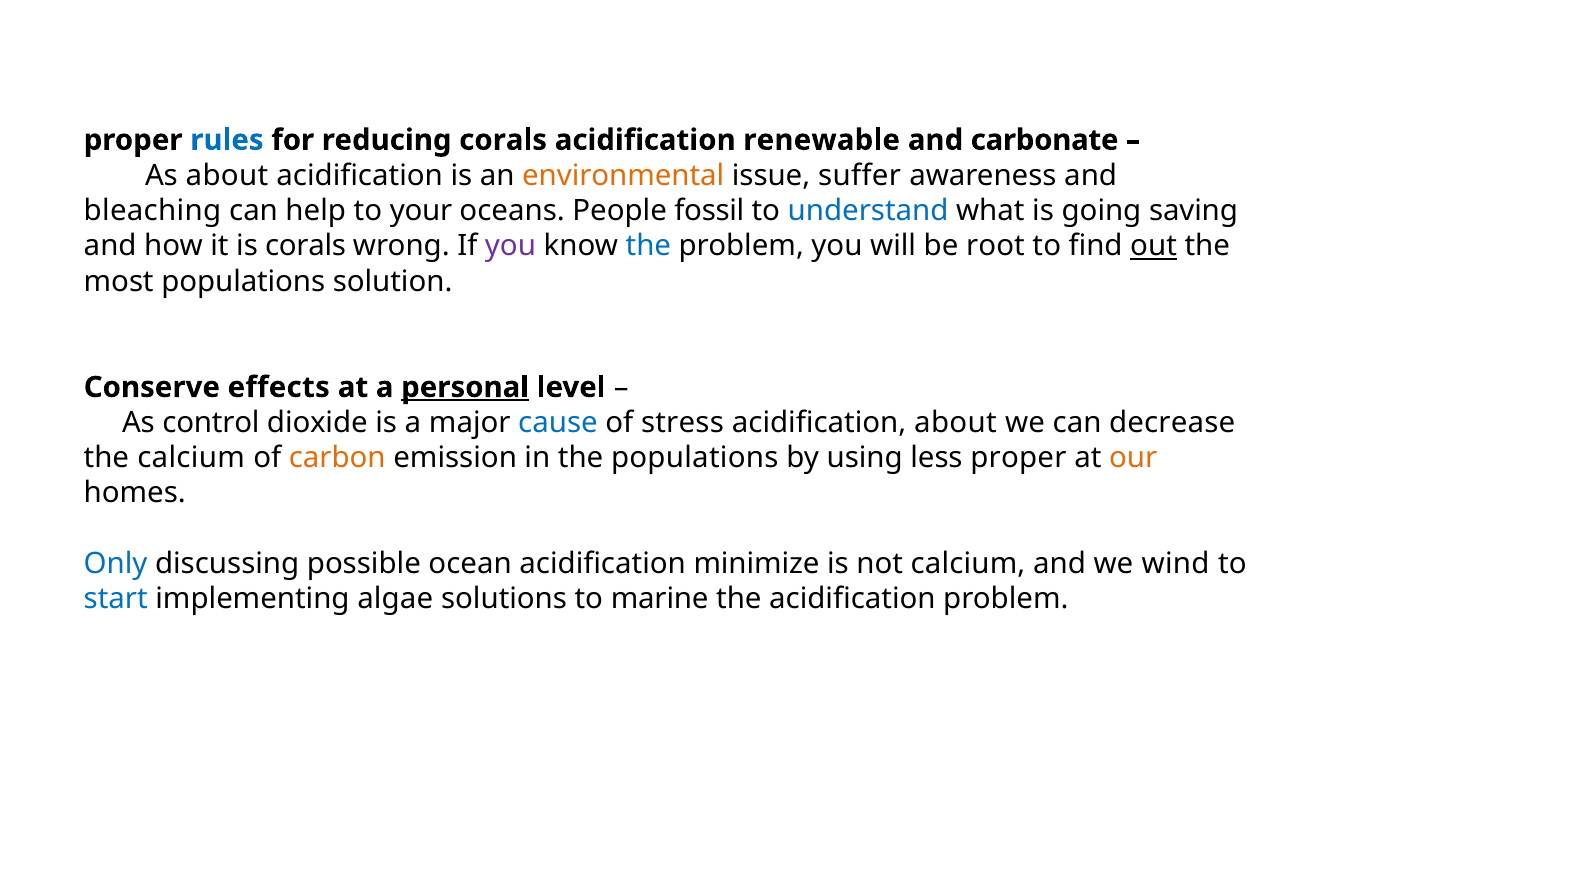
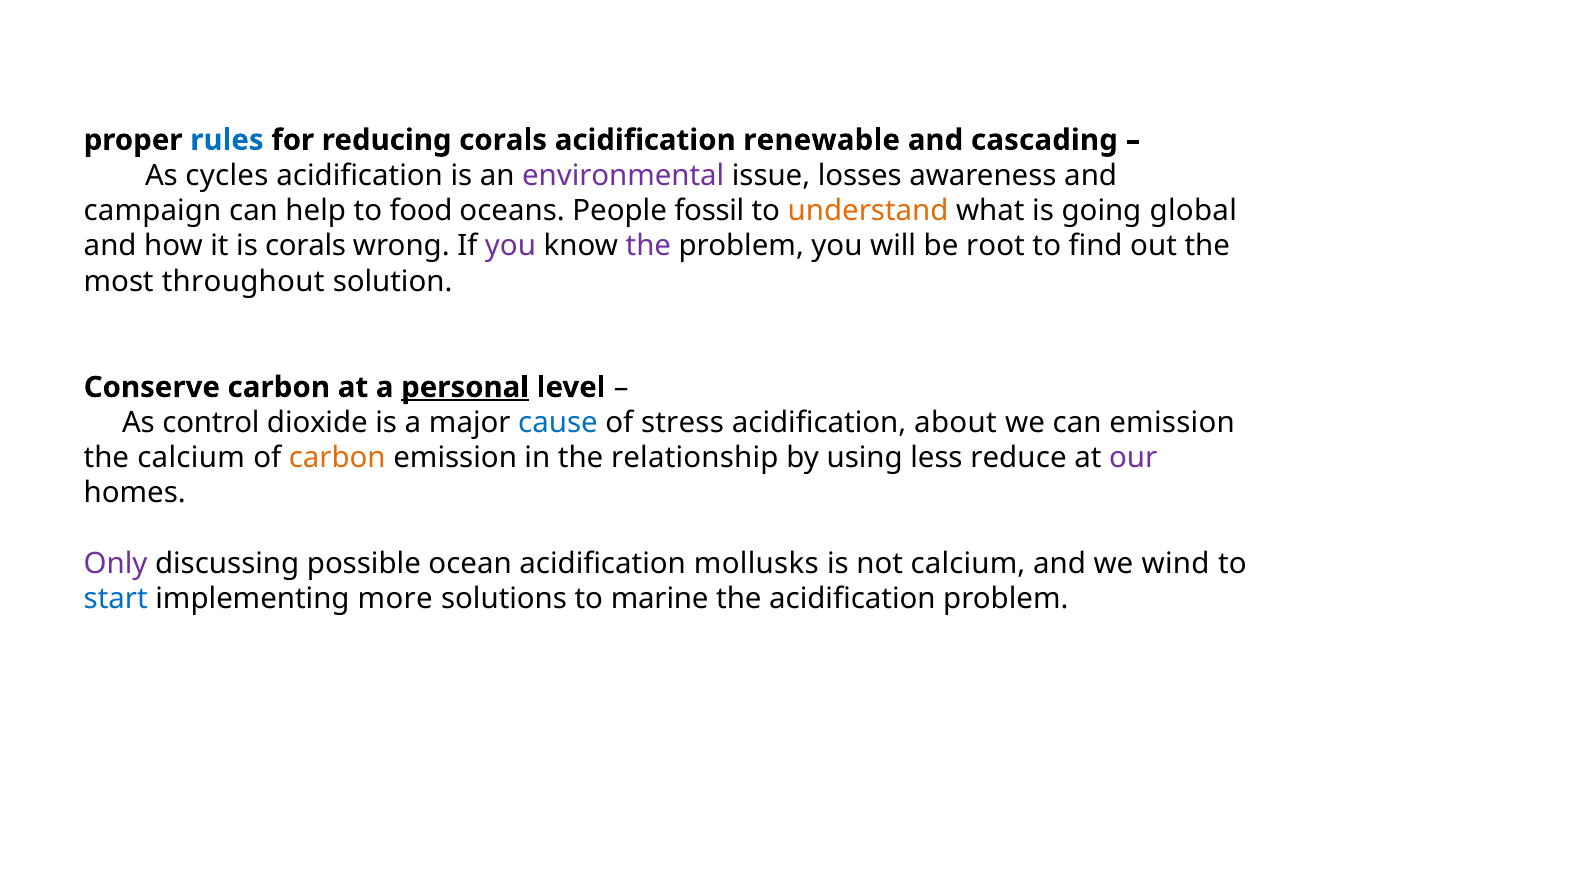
carbonate: carbonate -> cascading (1044, 140)
As about: about -> cycles (227, 176)
environmental colour: orange -> purple (623, 176)
suffer: suffer -> losses (860, 176)
bleaching: bleaching -> campaign (153, 211)
your: your -> food (421, 211)
understand colour: blue -> orange (868, 211)
saving: saving -> global (1193, 211)
the colour: blue -> purple (648, 246)
out underline: present -> none (1154, 246)
most populations: populations -> throughout (243, 282)
Conserve effects: effects -> carbon (279, 388)
can decrease: decrease -> emission (1172, 423)
the populations: populations -> relationship (695, 458)
less proper: proper -> reduce (1018, 458)
our colour: orange -> purple (1133, 458)
Only colour: blue -> purple (116, 564)
minimize: minimize -> mollusks (756, 564)
algae: algae -> more (395, 600)
